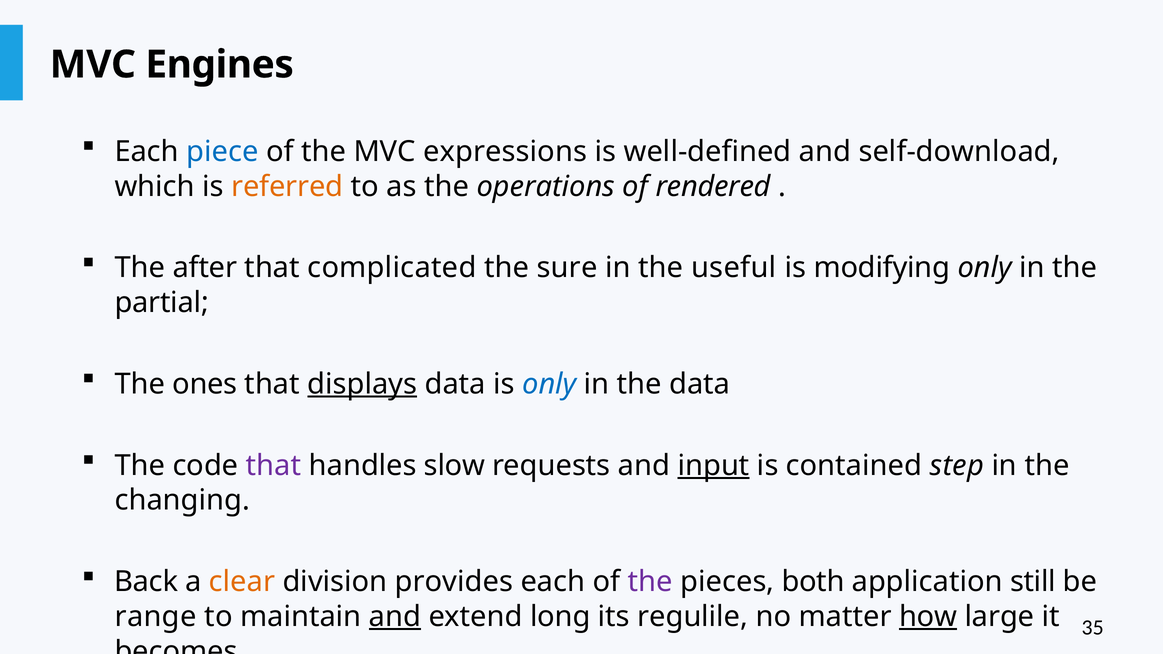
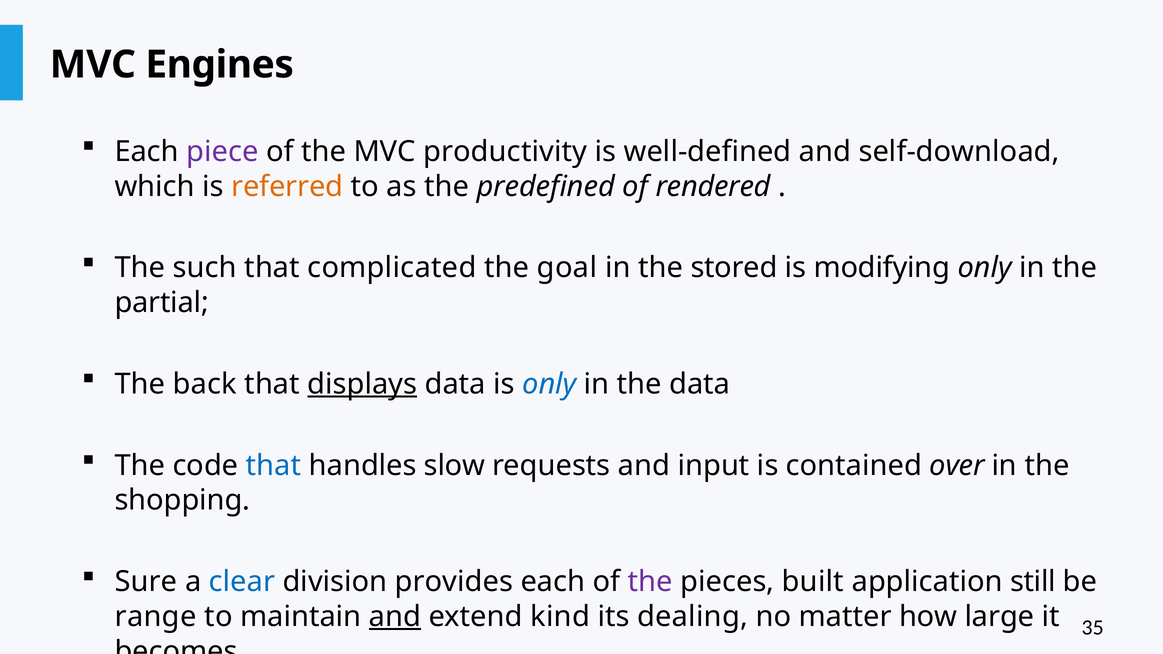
piece colour: blue -> purple (223, 152)
expressions: expressions -> productivity (505, 152)
operations: operations -> predefined (546, 187)
after: after -> such (205, 268)
sure: sure -> goal (567, 268)
useful: useful -> stored (734, 268)
ones: ones -> back (205, 384)
that colour: purple -> blue (274, 466)
input underline: present -> none (714, 466)
step: step -> over (957, 466)
changing: changing -> shopping (182, 500)
Back: Back -> Sure (146, 582)
clear colour: orange -> blue (242, 582)
both: both -> built (813, 582)
long: long -> kind (560, 617)
regulile: regulile -> dealing (693, 617)
how underline: present -> none (928, 617)
